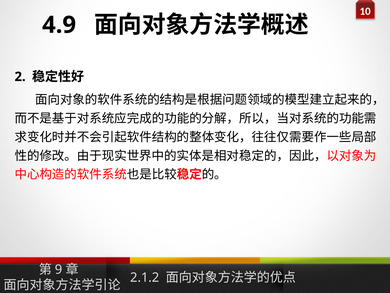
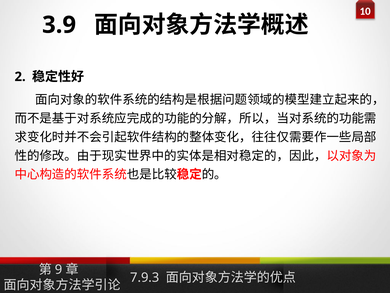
4.9: 4.9 -> 3.9 (59, 25)
2.1.2: 2.1.2 -> 7.9.3 (145, 277)
